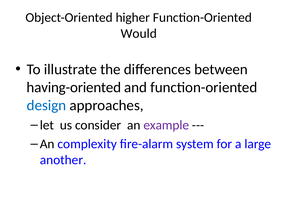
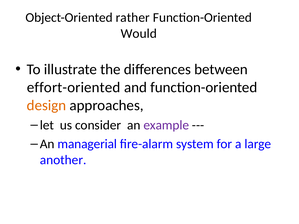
higher: higher -> rather (133, 18)
having-oriented: having-oriented -> effort-oriented (74, 87)
design colour: blue -> orange (46, 105)
complexity: complexity -> managerial (87, 144)
